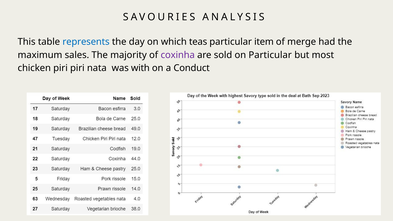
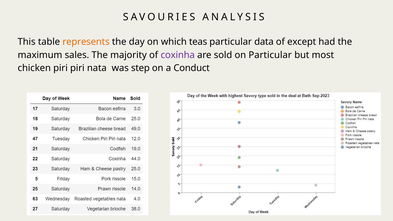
represents colour: blue -> orange (86, 42)
item: item -> data (264, 42)
merge: merge -> except (302, 42)
with: with -> step (140, 68)
